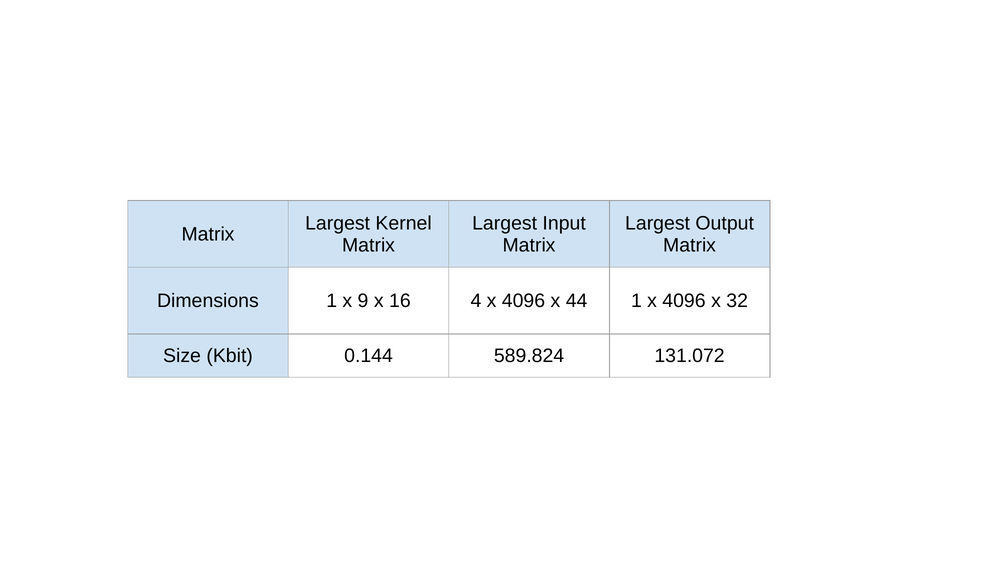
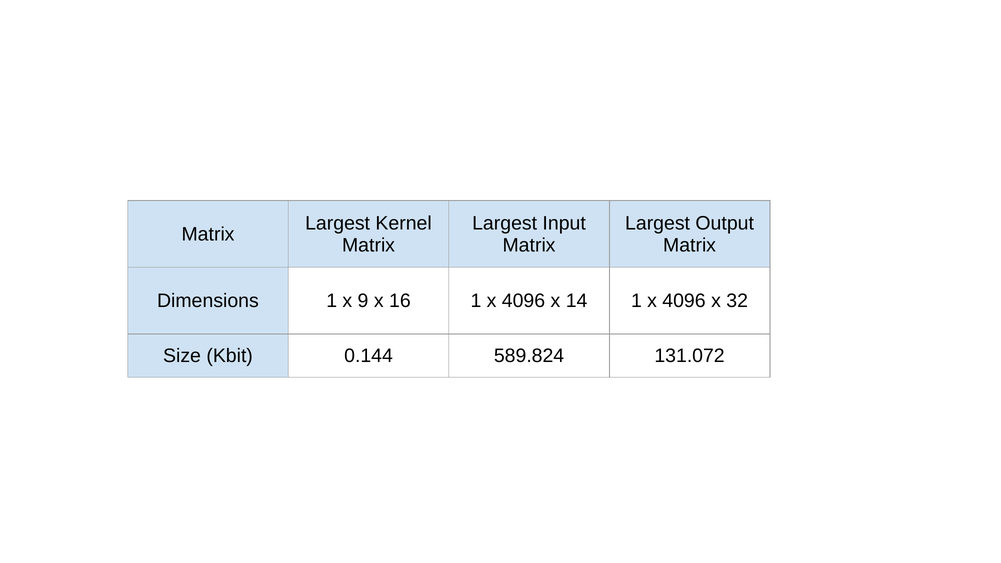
16 4: 4 -> 1 (476, 301)
44: 44 -> 14 (577, 301)
